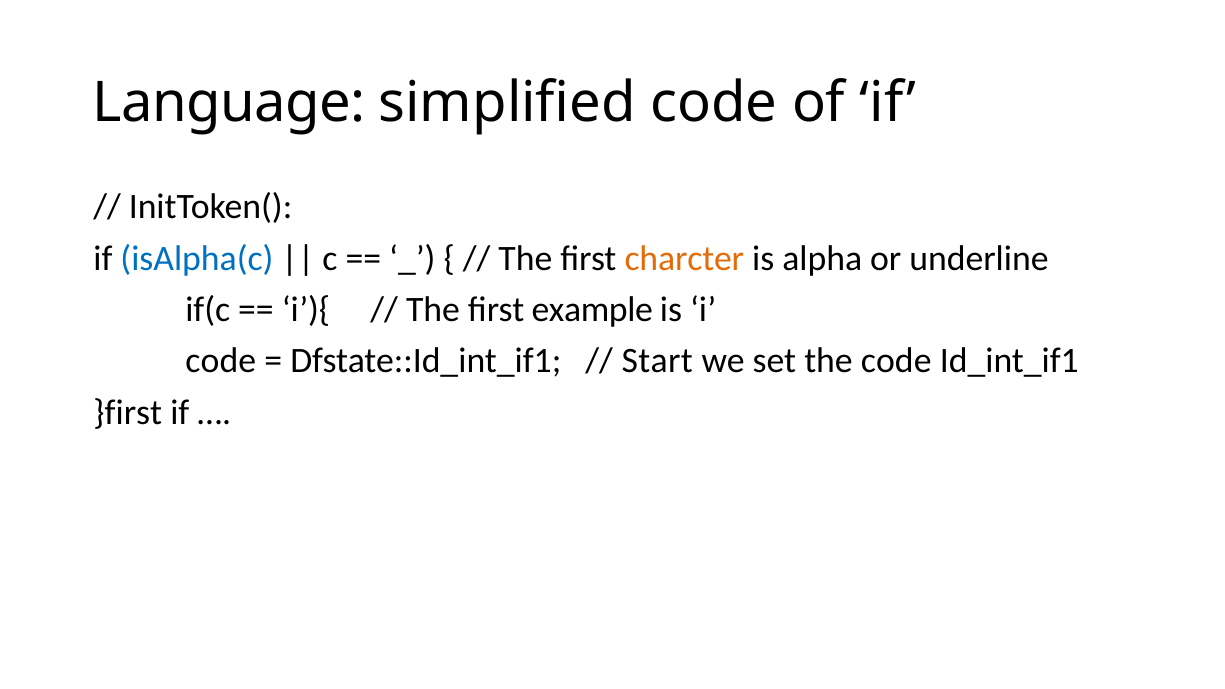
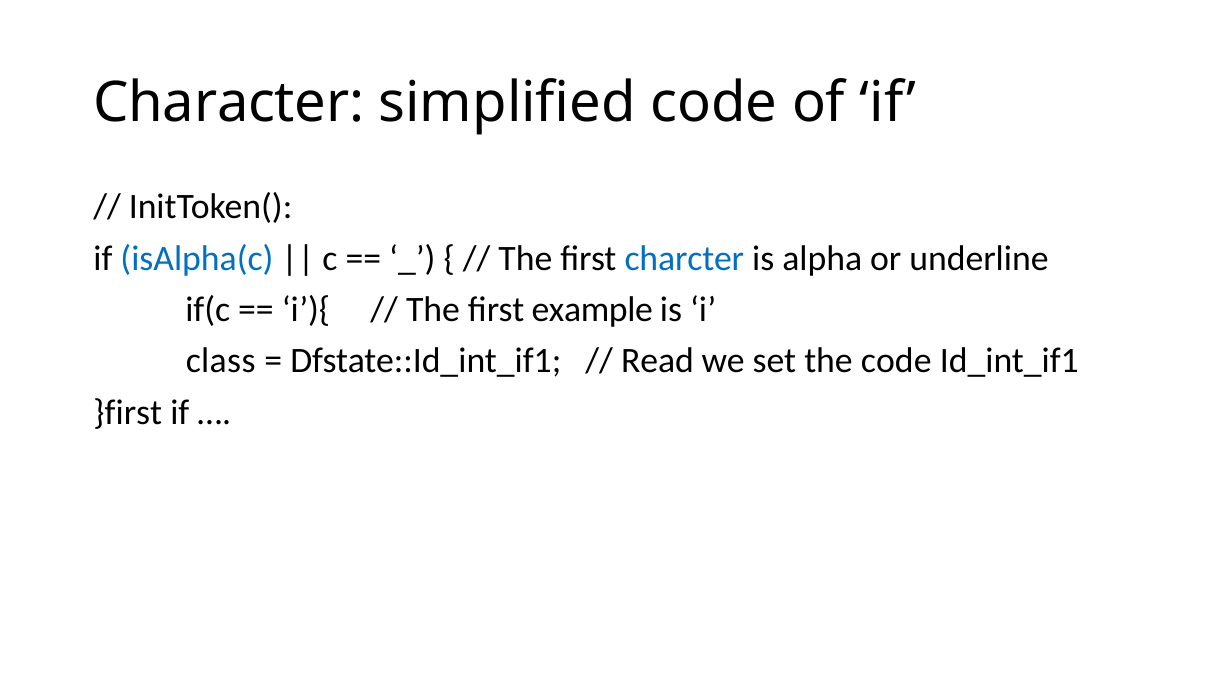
Language: Language -> Character (229, 103)
charcter colour: orange -> blue (684, 258)
code: code -> class (221, 361)
Start: Start -> Read (657, 361)
